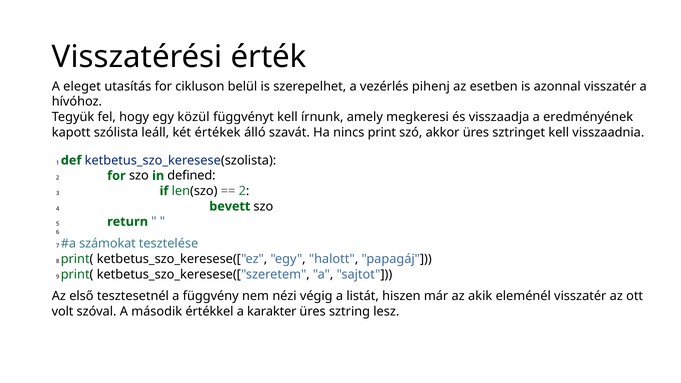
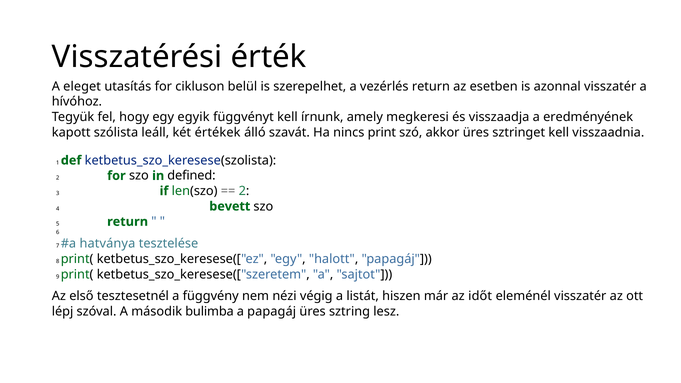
vezérlés pihenj: pihenj -> return (431, 86)
közül: közül -> egyik (194, 117)
számokat: számokat -> hatványa (107, 244)
akik: akik -> időt (480, 296)
volt: volt -> lépj (63, 312)
értékkel: értékkel -> bulimba (210, 312)
a karakter: karakter -> papagáj (272, 312)
